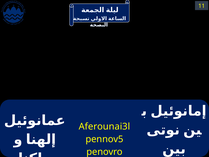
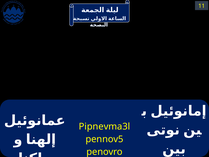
Aferounai3l: Aferounai3l -> Pipnevma3l (104, 126)
